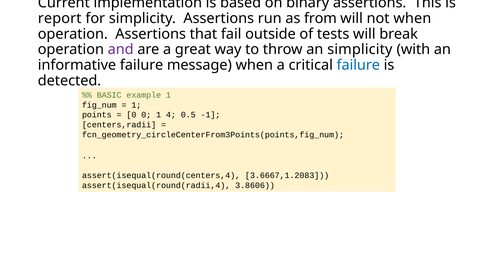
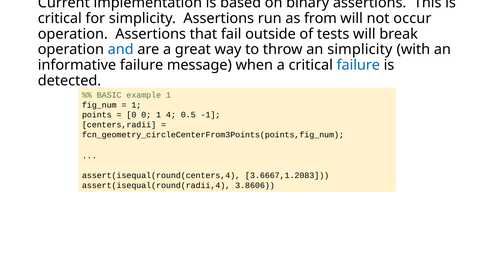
report: report -> critical (60, 18)
not when: when -> occur (412, 18)
and colour: purple -> blue (121, 50)
